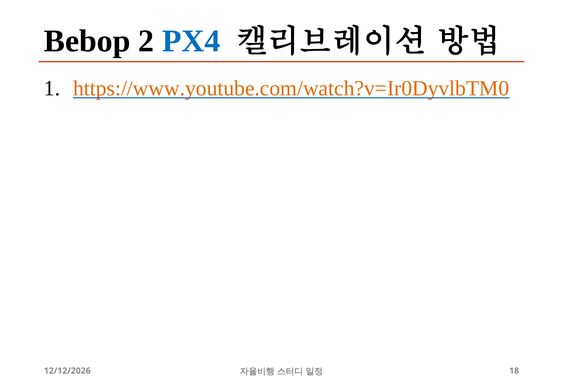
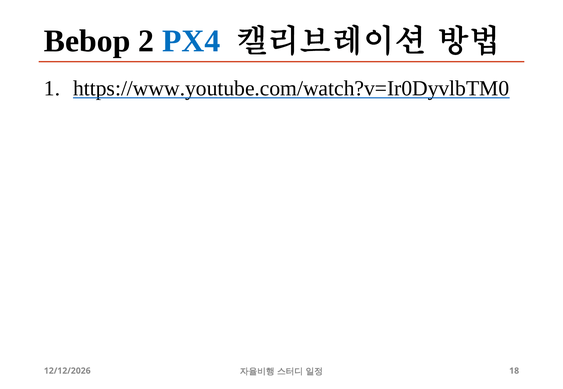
https://www.youtube.com/watch?v=Ir0DyvlbTM0 colour: orange -> black (291, 88)
